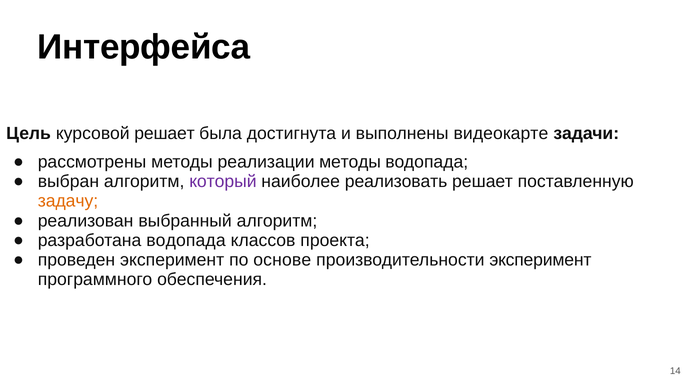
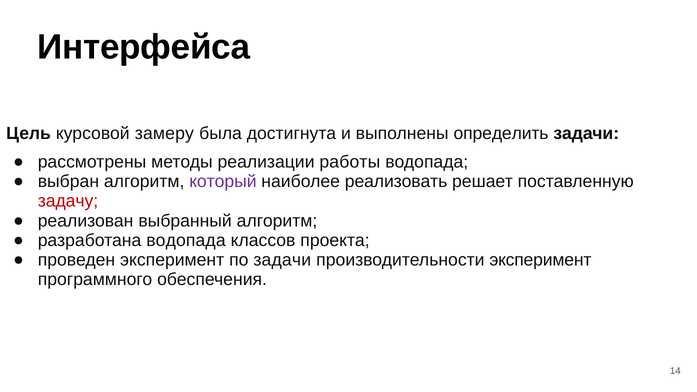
курсовой решает: решает -> замеру (164, 134)
видеокарте: видеокарте -> определить (501, 134)
реализации методы: методы -> работы (350, 162)
задачу colour: orange -> red (68, 201)
по основе: основе -> задачи (282, 260)
